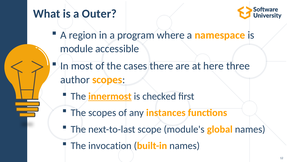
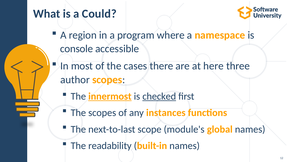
Outer: Outer -> Could (99, 14)
module: module -> console (77, 49)
checked underline: none -> present (159, 96)
invocation: invocation -> readability (110, 145)
